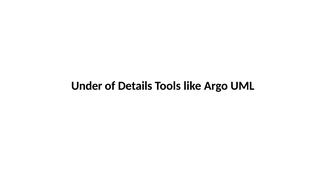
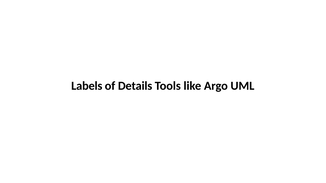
Under: Under -> Labels (87, 86)
